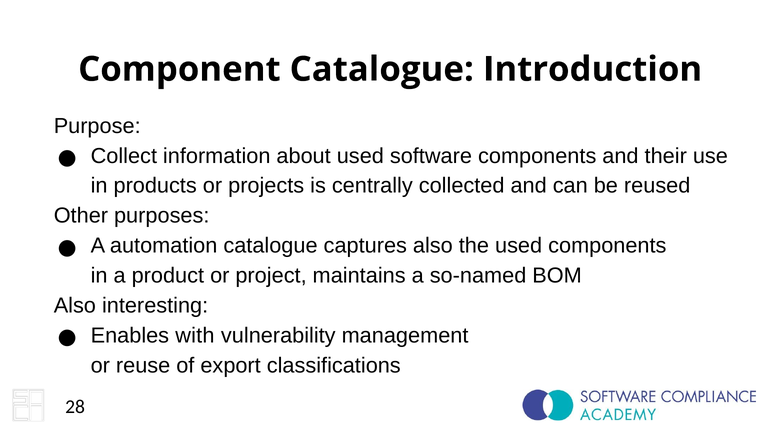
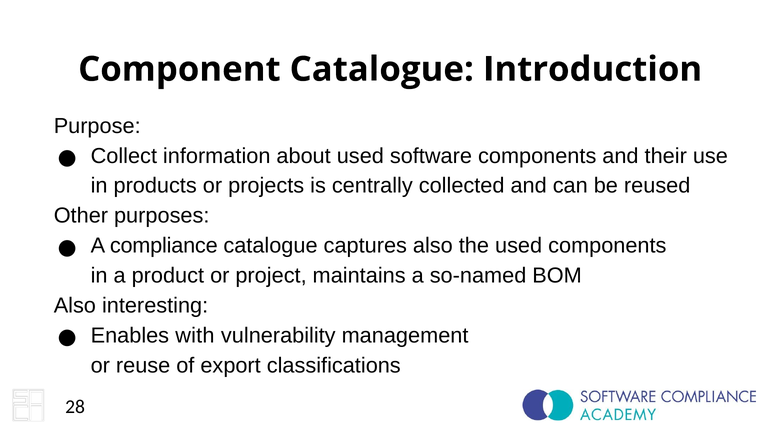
automation: automation -> compliance (164, 246)
